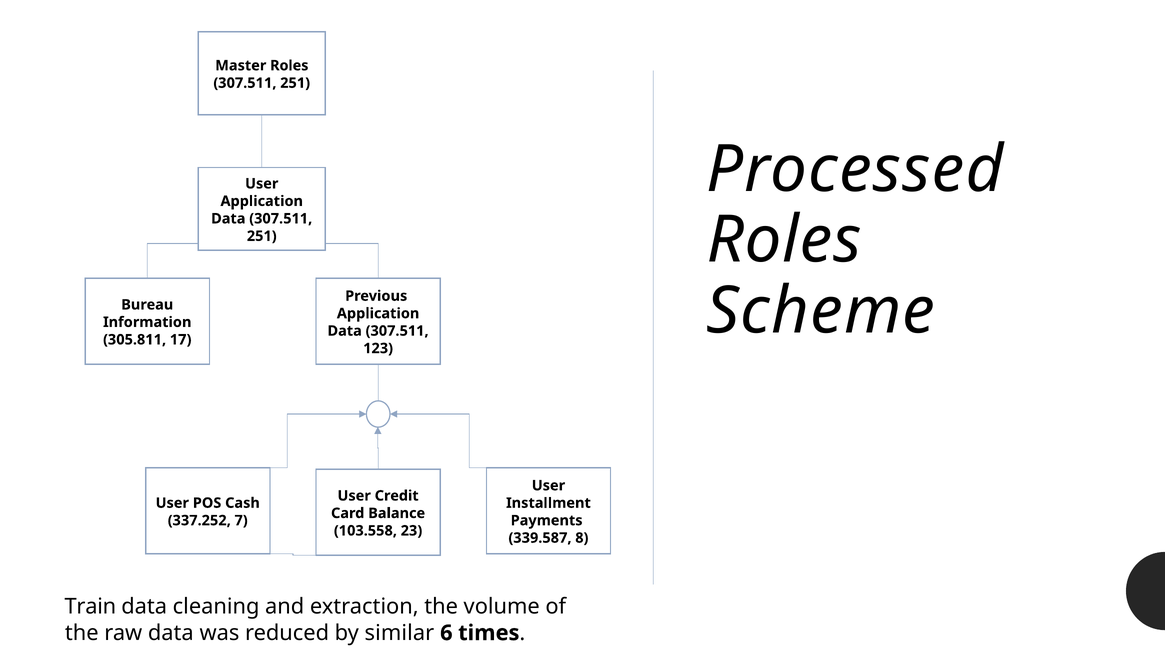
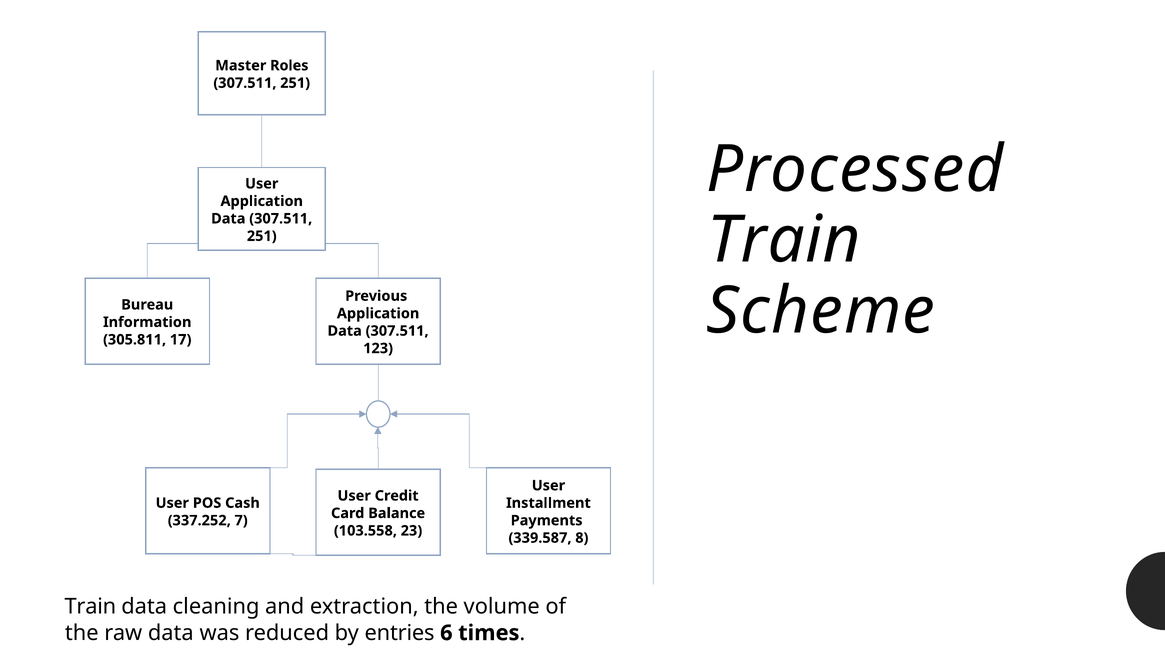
Roles: Roles -> Train (784, 240)
similar: similar -> entries (400, 633)
